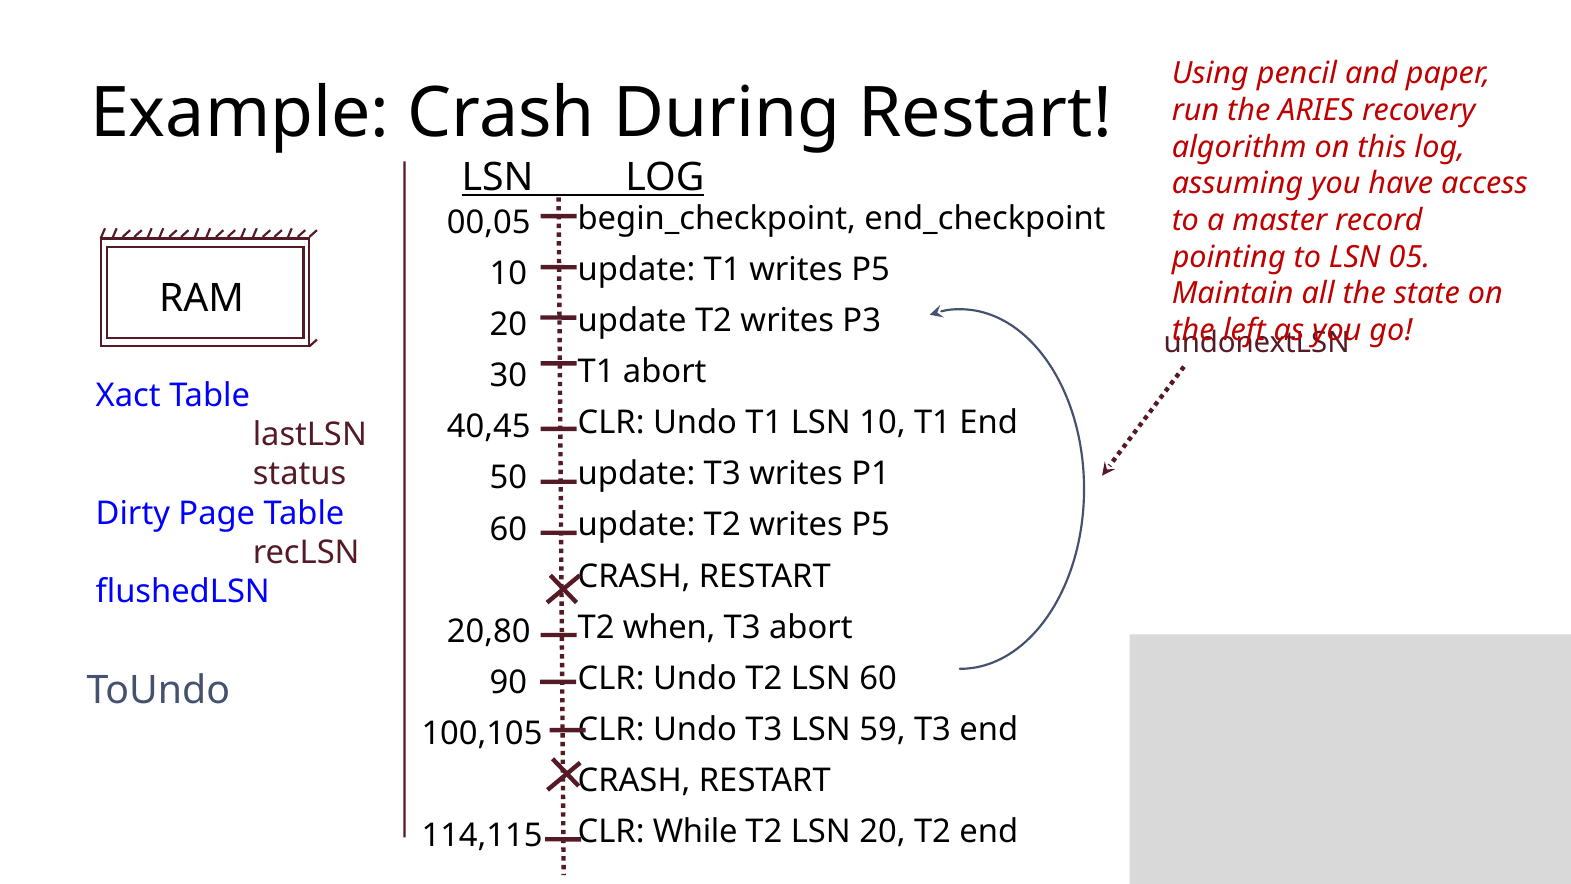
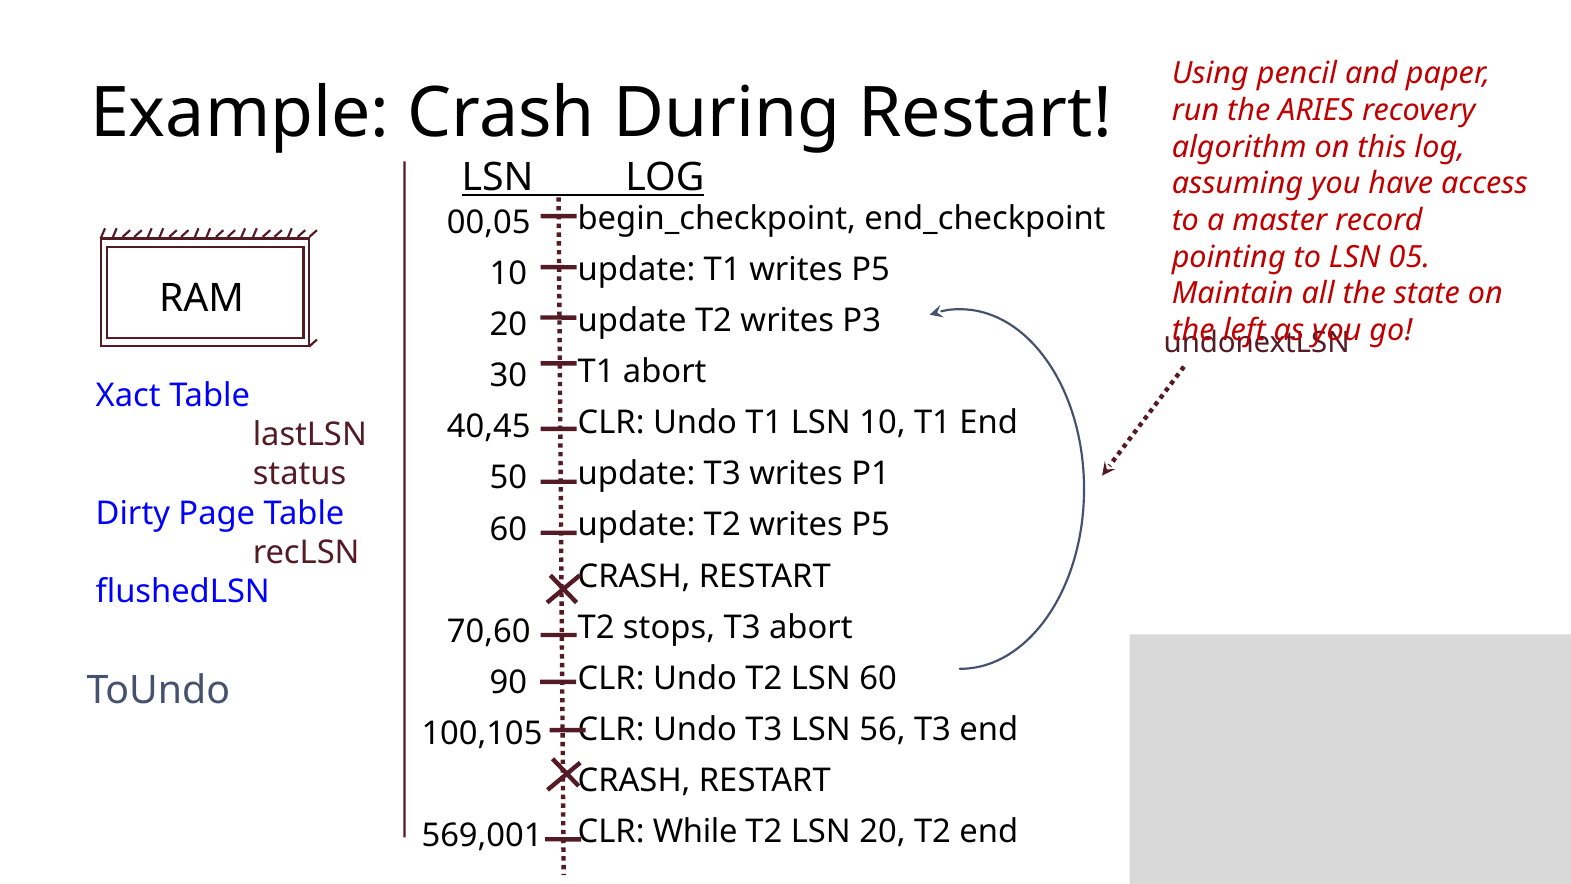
when: when -> stops (669, 627)
20,80: 20,80 -> 70,60 (489, 631)
59: 59 -> 56 (883, 729)
114,115: 114,115 -> 569,001 (482, 835)
